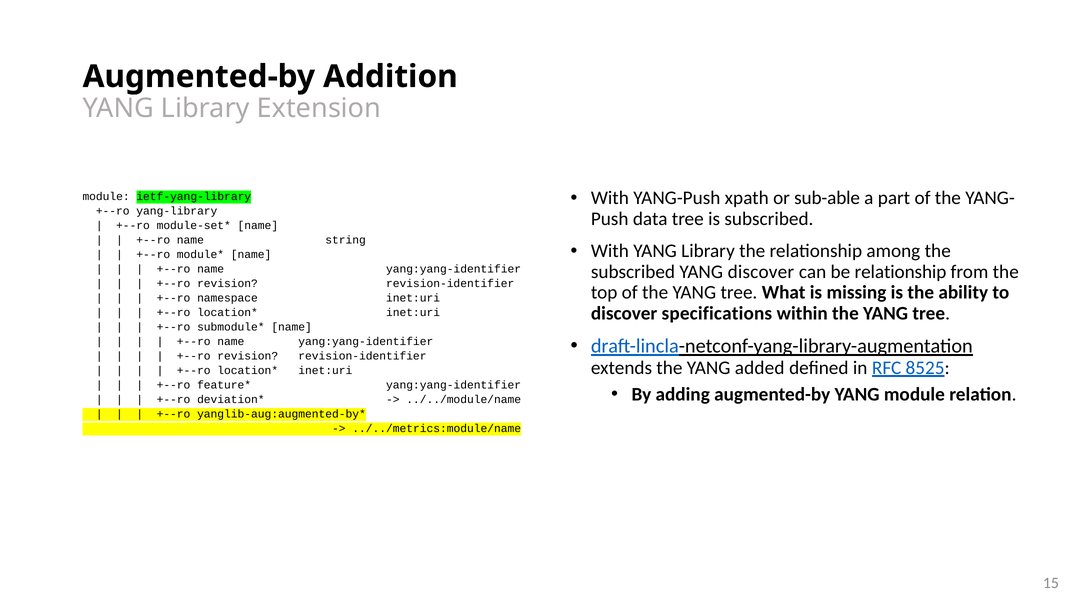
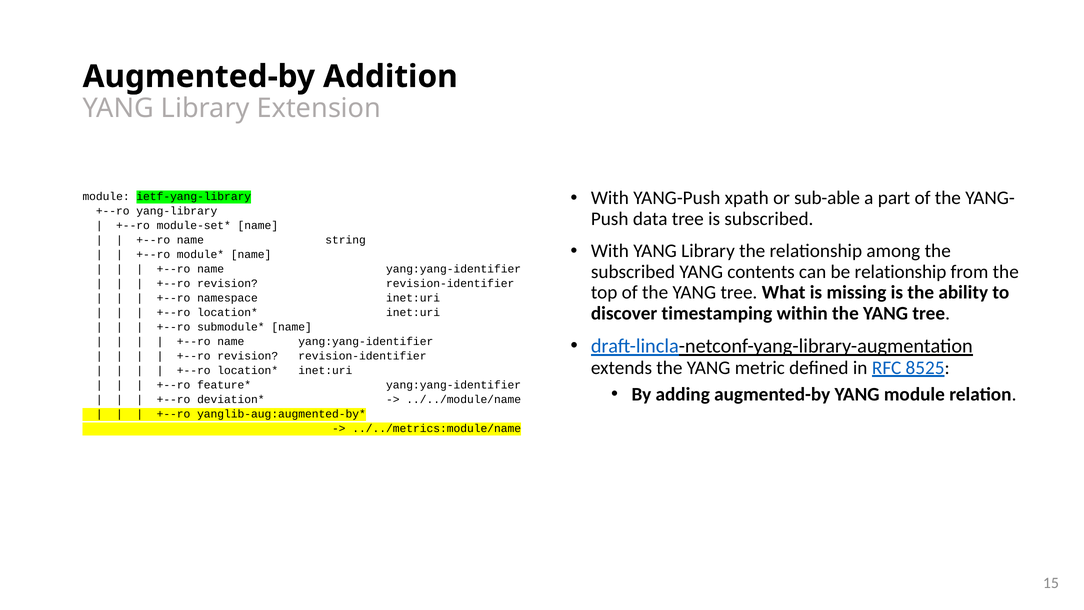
YANG discover: discover -> contents (761, 272)
specifications: specifications -> timestamping (717, 313)
added: added -> metric (760, 368)
